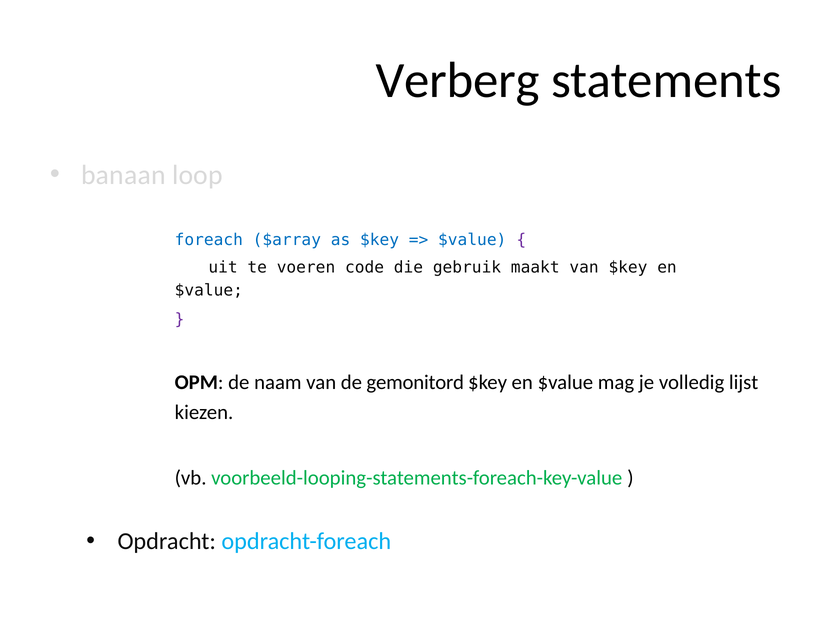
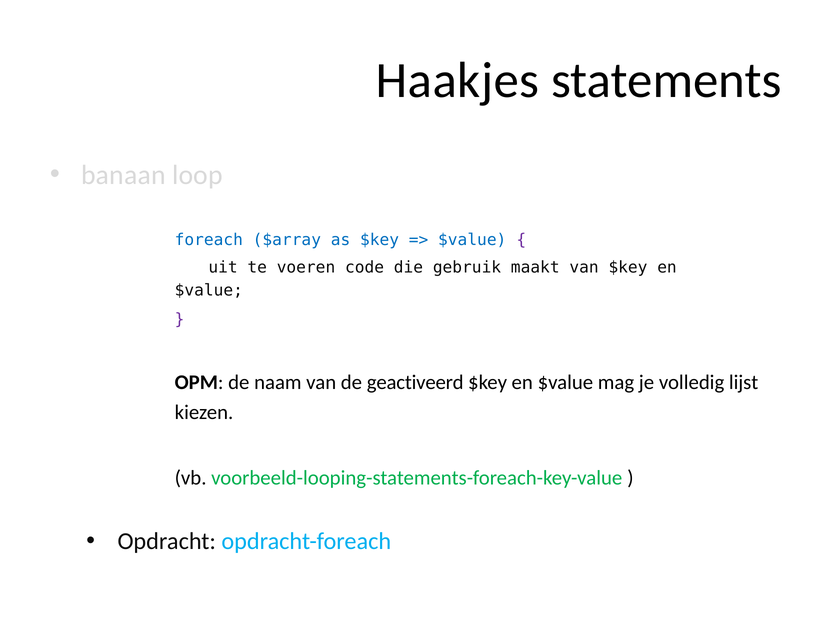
Verberg: Verberg -> Haakjes (457, 81)
gemonitord: gemonitord -> geactiveerd (415, 382)
